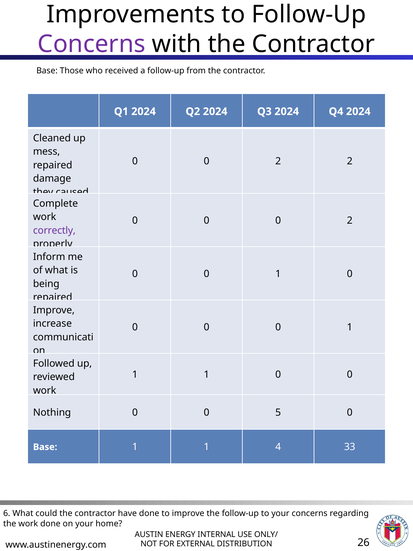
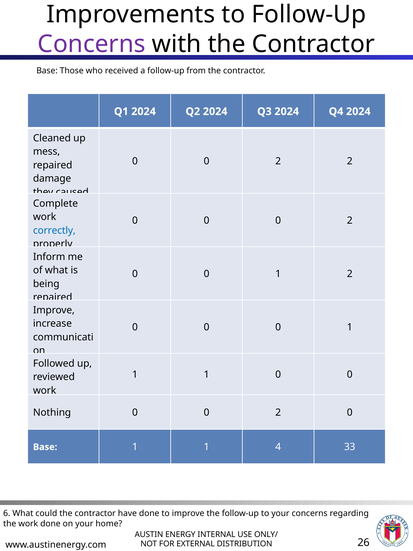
correctly colour: purple -> blue (54, 230)
0 1 0: 0 -> 2 (350, 274)
Nothing 0 0 5: 5 -> 2 (278, 412)
